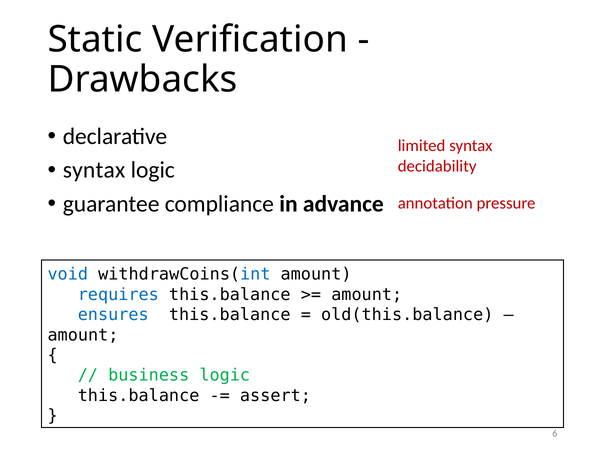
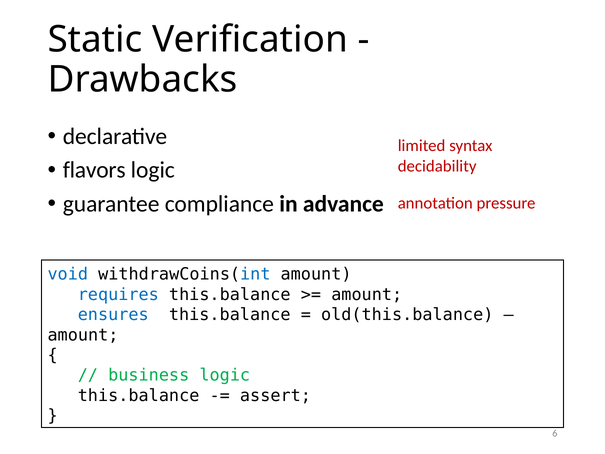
syntax: syntax -> flavors (94, 170)
